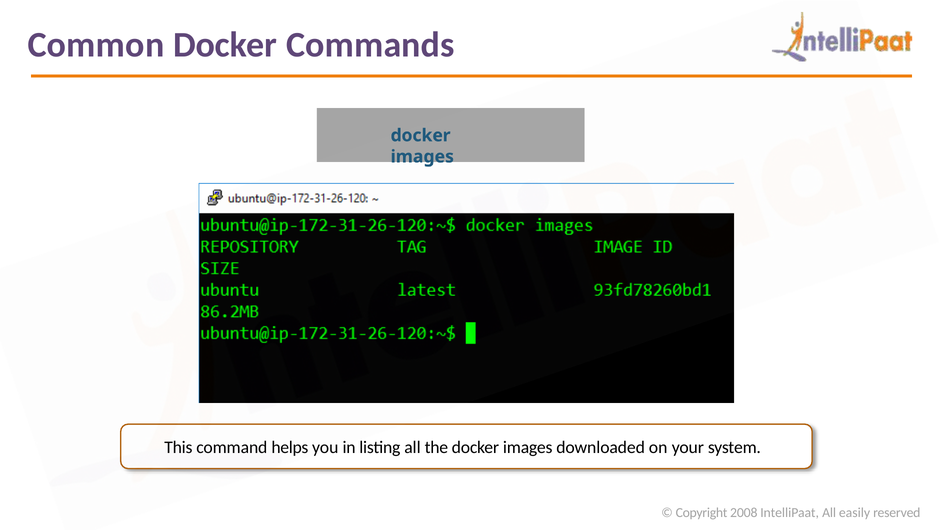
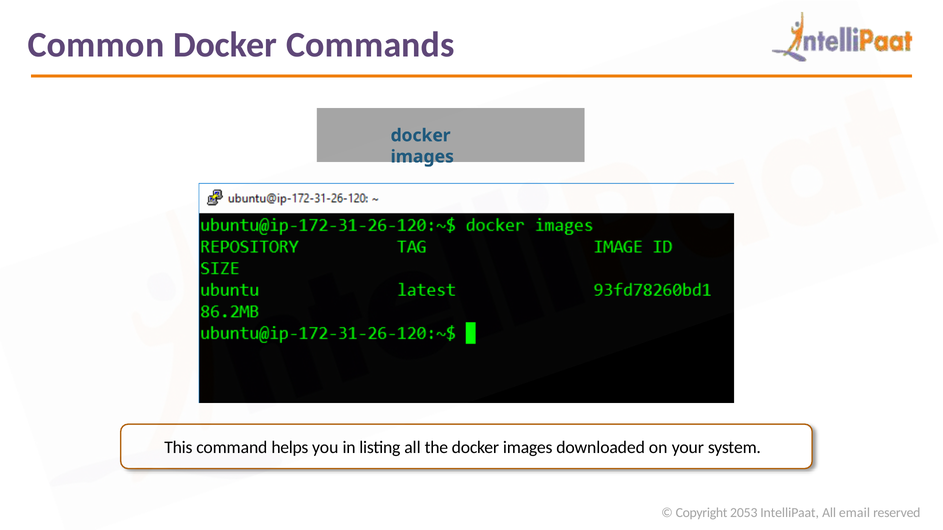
2008: 2008 -> 2053 (744, 513)
easily: easily -> email (854, 513)
